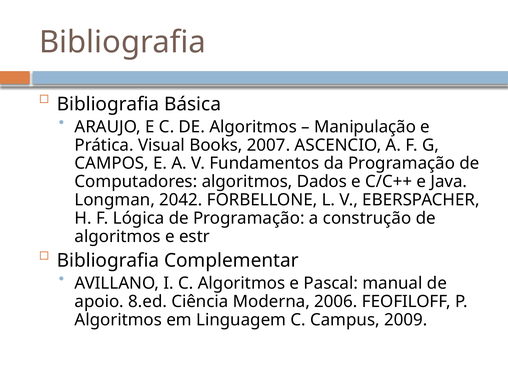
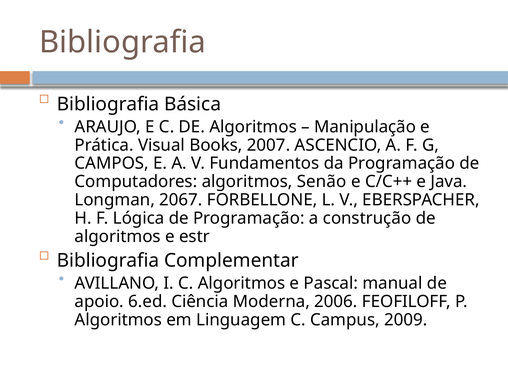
Dados: Dados -> Senão (322, 182)
2042: 2042 -> 2067 (181, 200)
8.ed: 8.ed -> 6.ed (148, 302)
